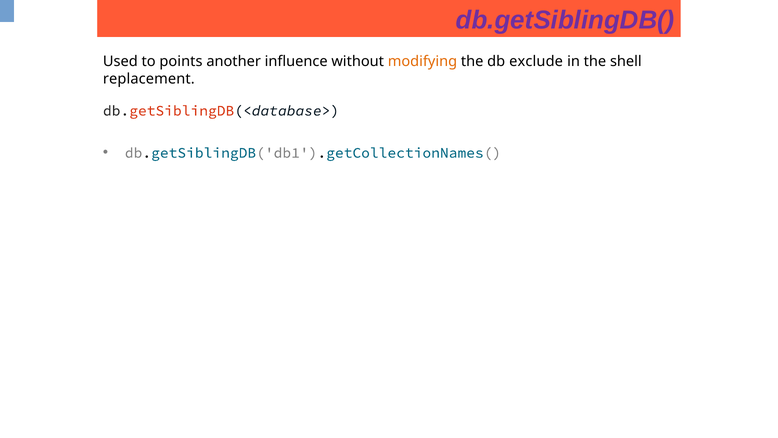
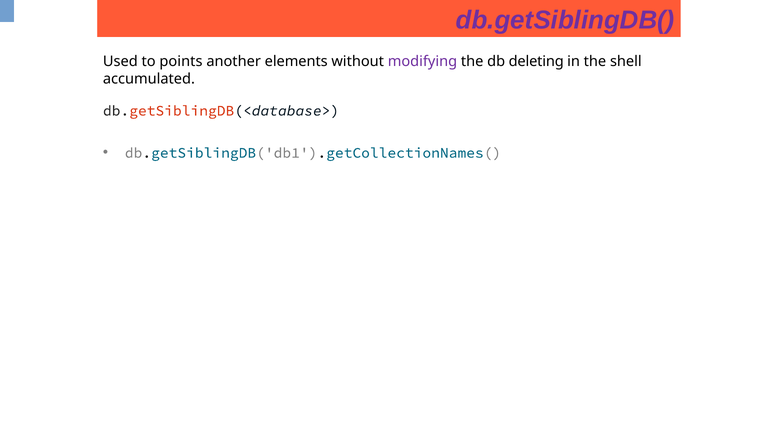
influence: influence -> elements (296, 61)
modifying colour: orange -> purple (422, 61)
exclude: exclude -> deleting (536, 61)
replacement: replacement -> accumulated (149, 79)
